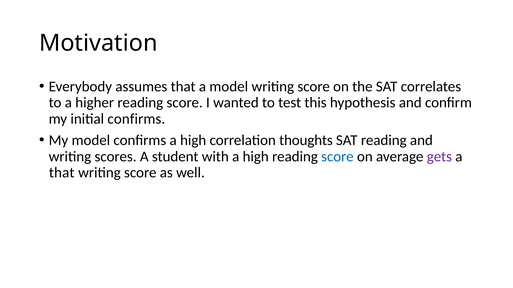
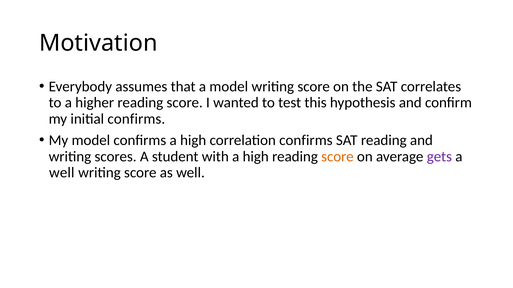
correlation thoughts: thoughts -> confirms (306, 141)
score colour: blue -> orange (337, 157)
that: that -> well (62, 173)
